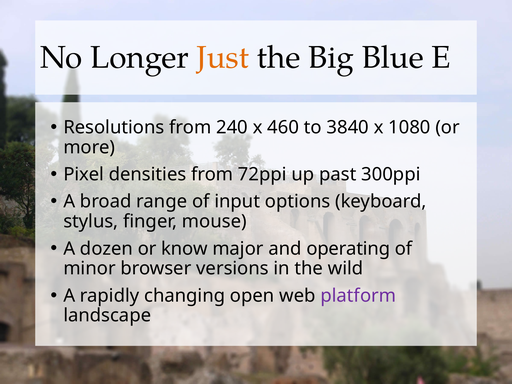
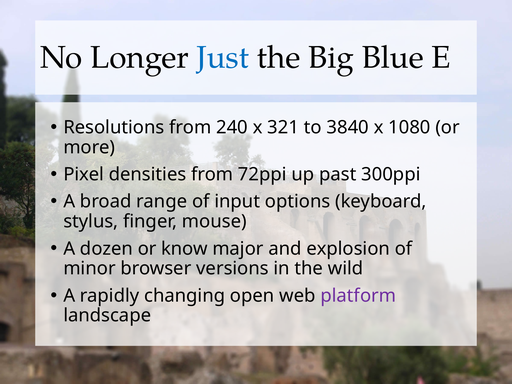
Just colour: orange -> blue (223, 57)
460: 460 -> 321 (283, 127)
operating: operating -> explosion (348, 249)
